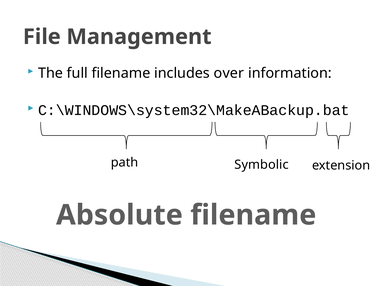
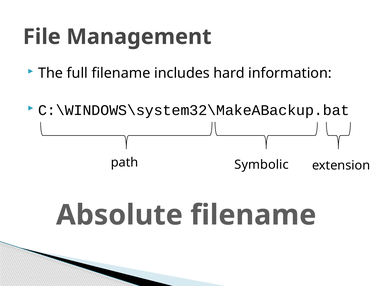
over: over -> hard (229, 73)
